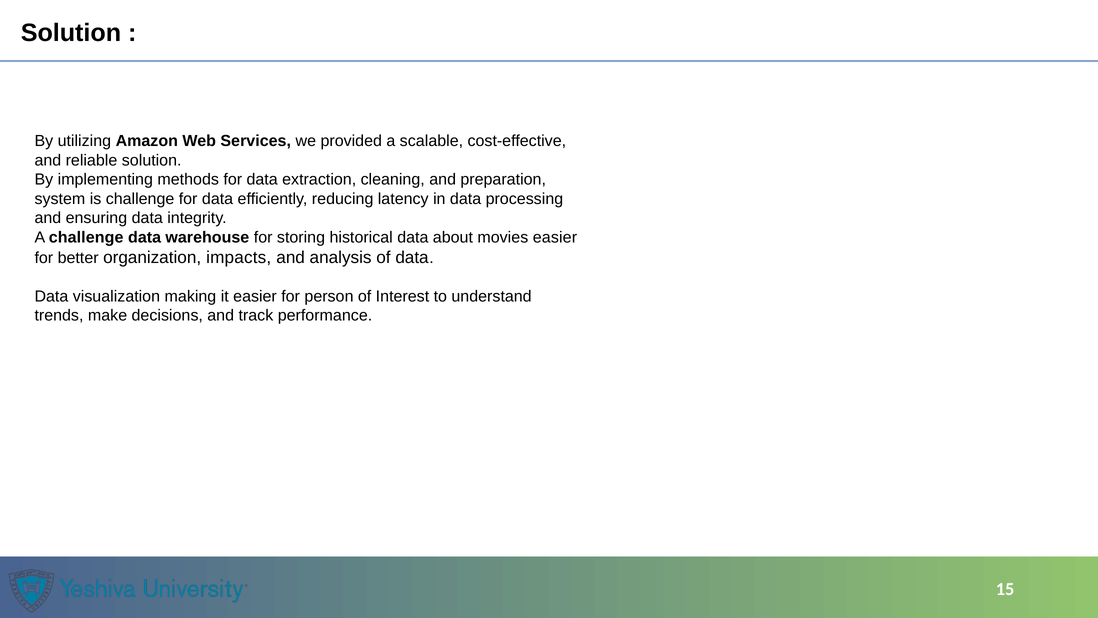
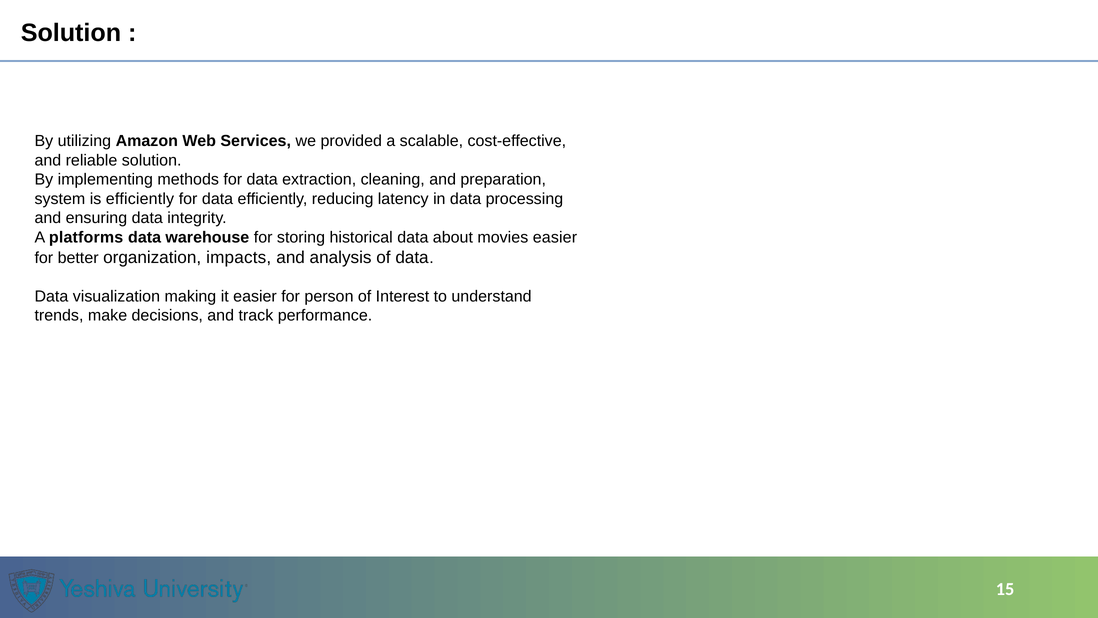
is challenge: challenge -> efficiently (140, 199)
A challenge: challenge -> platforms (86, 237)
